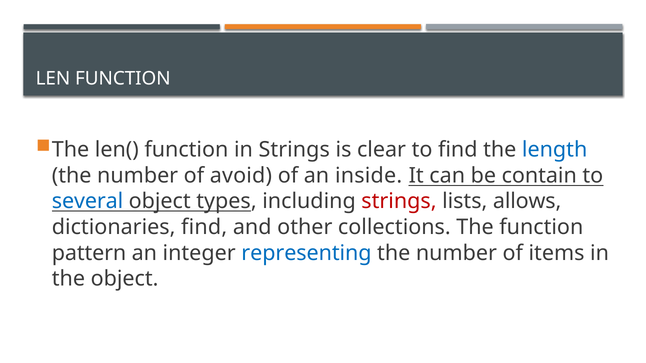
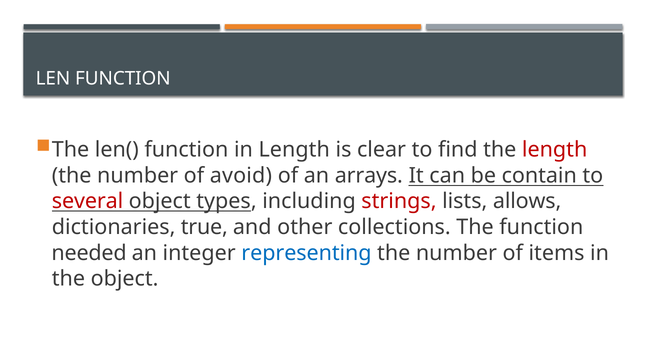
in Strings: Strings -> Length (294, 150)
length colour: blue -> red (555, 150)
inside: inside -> arrays (369, 176)
several colour: blue -> red (88, 202)
dictionaries find: find -> true (204, 227)
pattern: pattern -> needed (89, 253)
